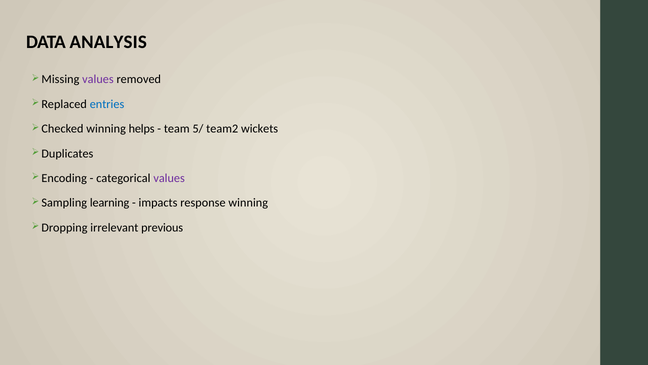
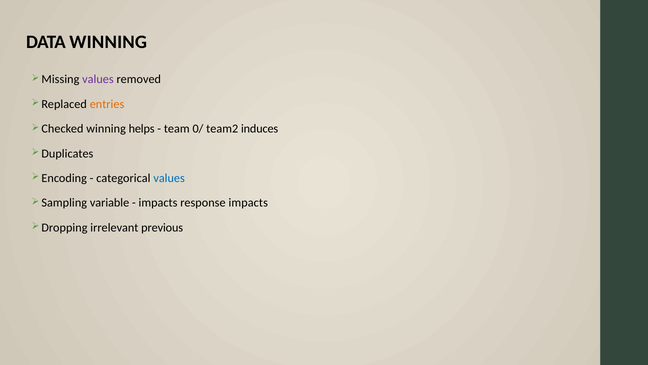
DATA ANALYSIS: ANALYSIS -> WINNING (108, 42)
entries colour: blue -> orange (107, 104)
5/: 5/ -> 0/ (198, 129)
wickets: wickets -> induces (260, 129)
values colour: purple -> blue (169, 178)
learning: learning -> variable (110, 203)
response winning: winning -> impacts (248, 203)
